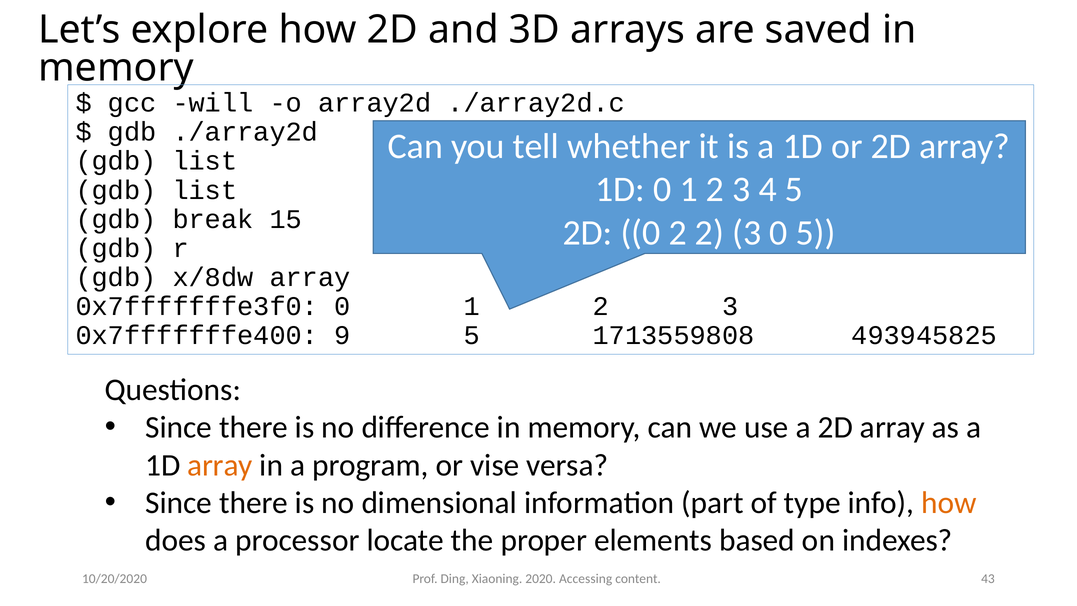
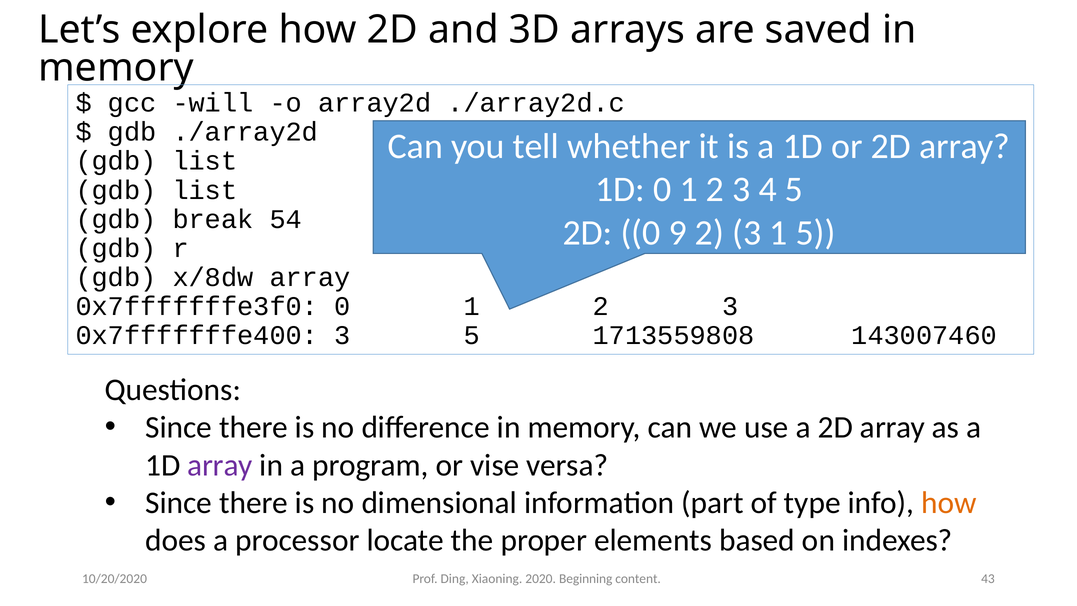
15: 15 -> 54 (286, 219)
0 2: 2 -> 9 (678, 233)
3 0: 0 -> 1 (778, 233)
0x7fffffffe400 9: 9 -> 3 (342, 335)
493945825: 493945825 -> 143007460 (924, 335)
array colour: orange -> purple (220, 465)
Accessing: Accessing -> Beginning (586, 578)
